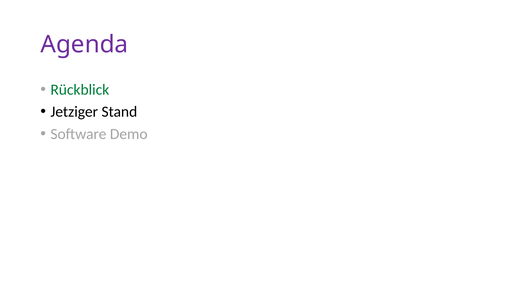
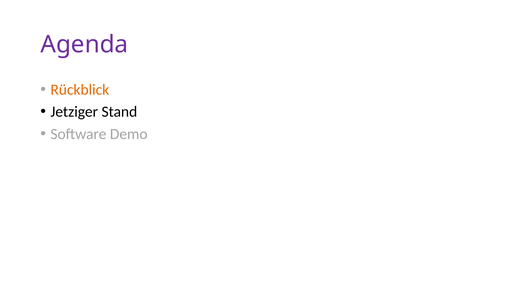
Rückblick colour: green -> orange (80, 90)
